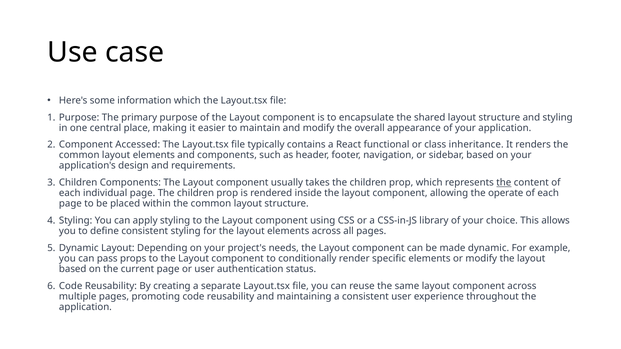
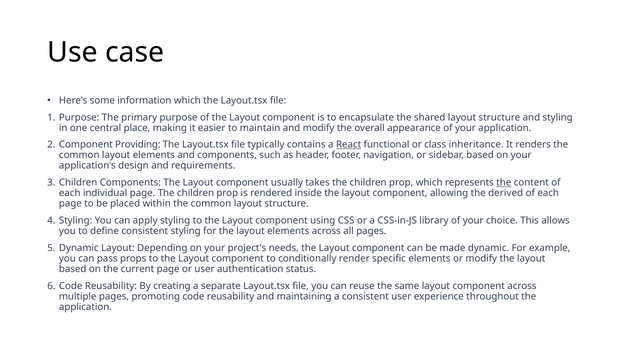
Accessed: Accessed -> Providing (138, 145)
React underline: none -> present (349, 145)
operate: operate -> derived (506, 193)
